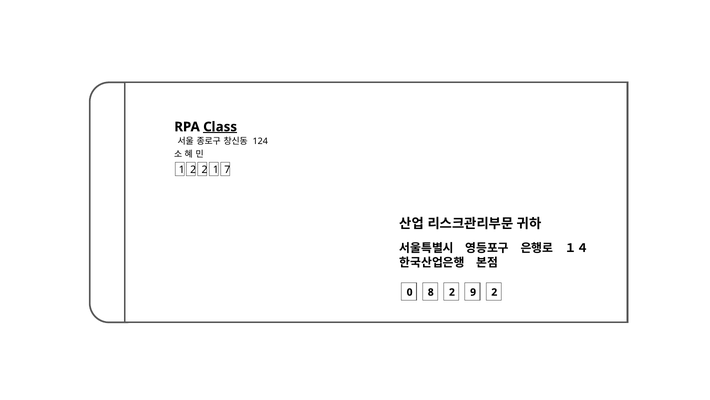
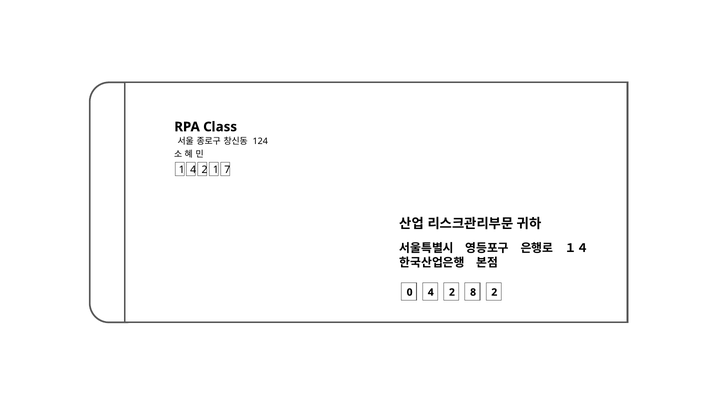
Class underline: present -> none (220, 127)
1 2: 2 -> 4 (193, 169)
0 8: 8 -> 4 (431, 292)
9: 9 -> 8 (473, 292)
